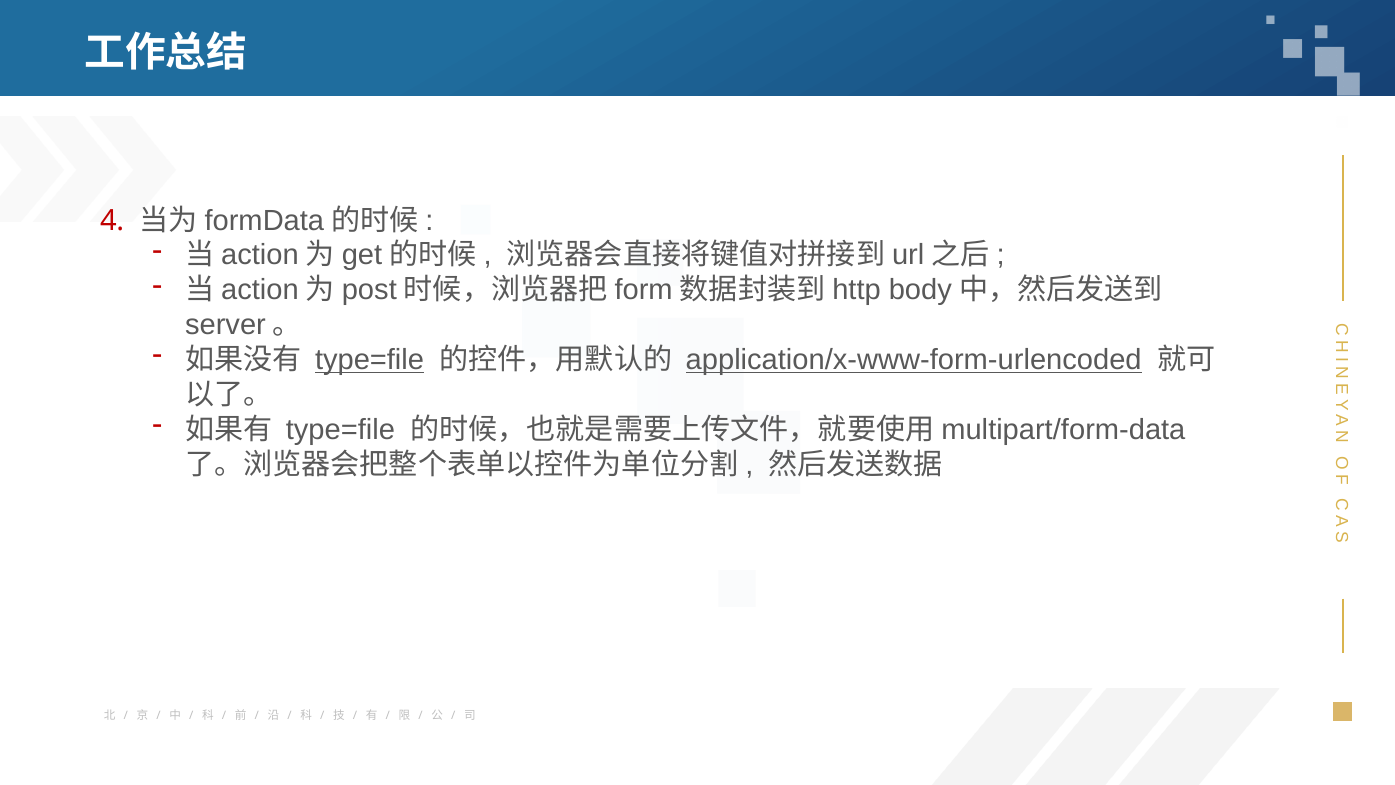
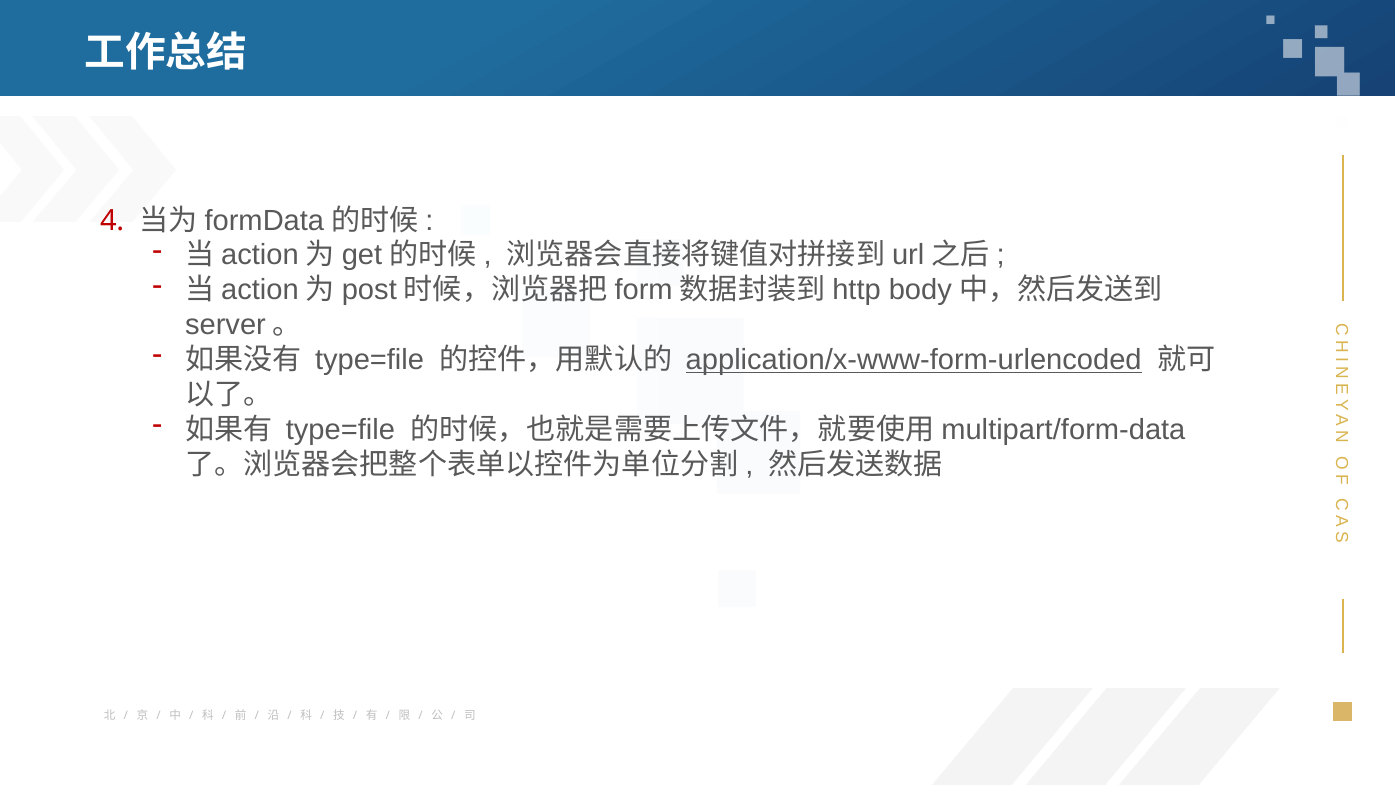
type=file underline: present -> none (370, 360)
